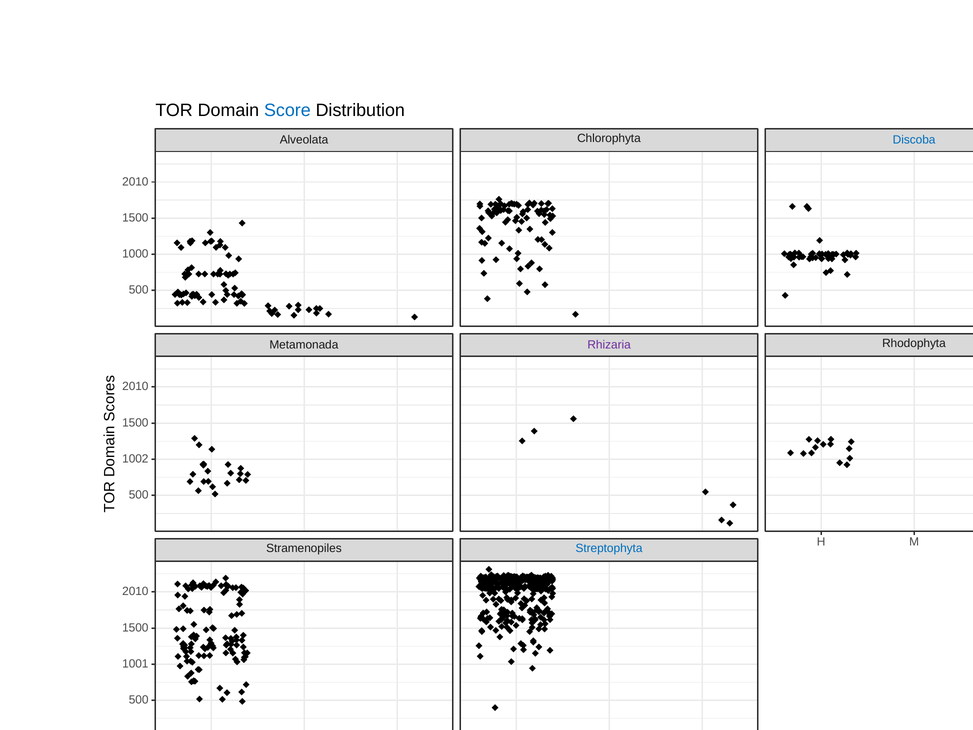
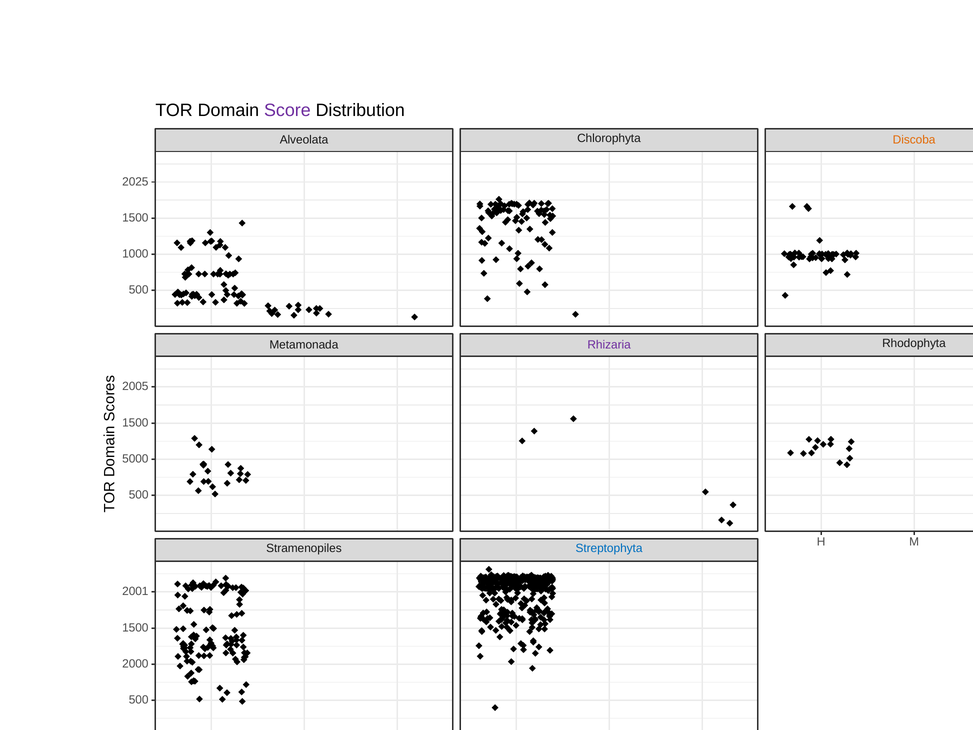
Score colour: blue -> purple (287, 110)
Discoba colour: blue -> orange (914, 140)
2010: 2010 -> 2025 (135, 182)
2010: 2010 -> 2005 (135, 386)
1002: 1002 -> 5000 (135, 459)
2010: 2010 -> 2001 (135, 591)
1001: 1001 -> 2000 (135, 664)
